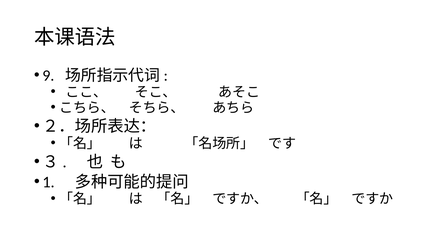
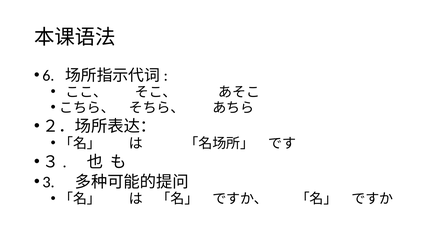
9: 9 -> 6 (48, 76)
1: 1 -> 3 (49, 182)
